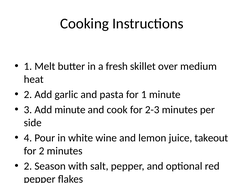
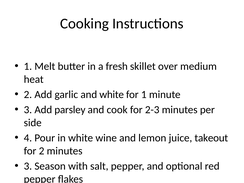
and pasta: pasta -> white (112, 95)
Add minute: minute -> parsley (70, 110)
2: 2 -> 3 (28, 166)
